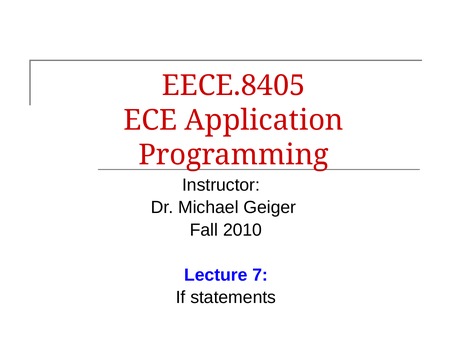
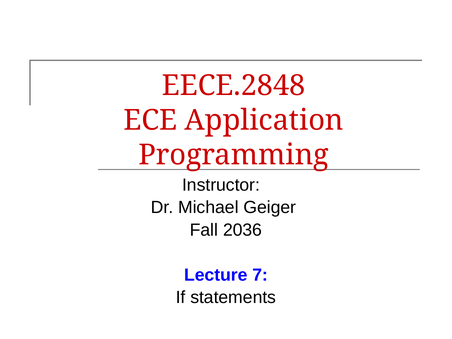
EECE.8405: EECE.8405 -> EECE.2848 (234, 86)
2010: 2010 -> 2036 (243, 230)
